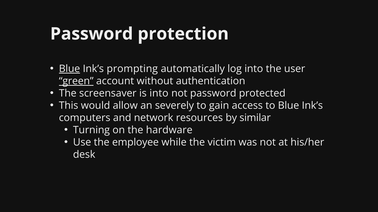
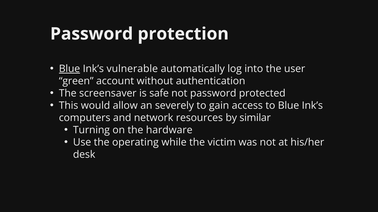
prompting: prompting -> vulnerable (132, 69)
green underline: present -> none (76, 81)
is into: into -> safe (159, 94)
employee: employee -> operating (135, 143)
